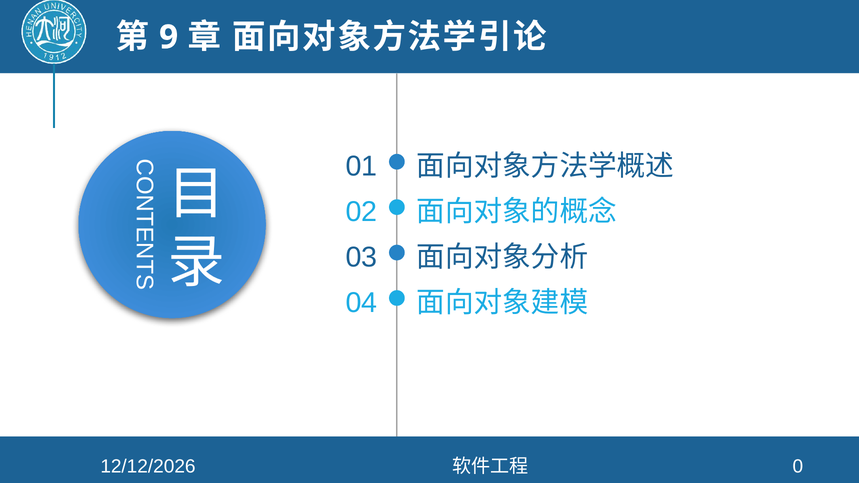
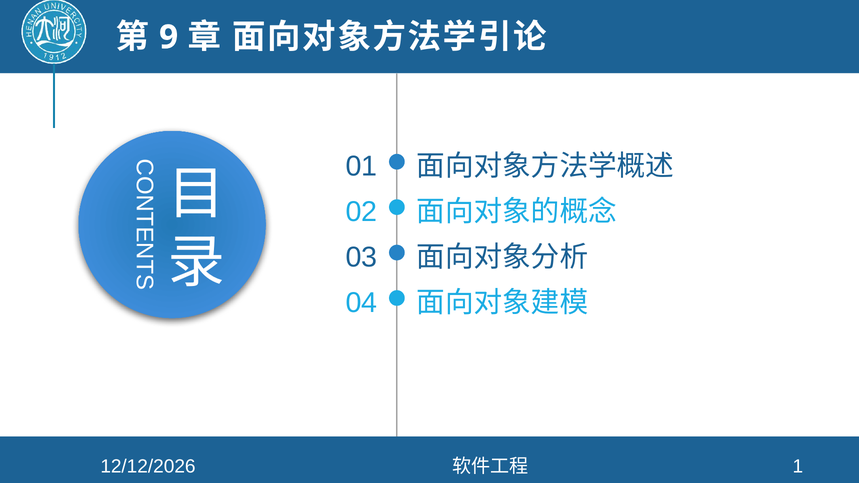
0: 0 -> 1 (798, 467)
